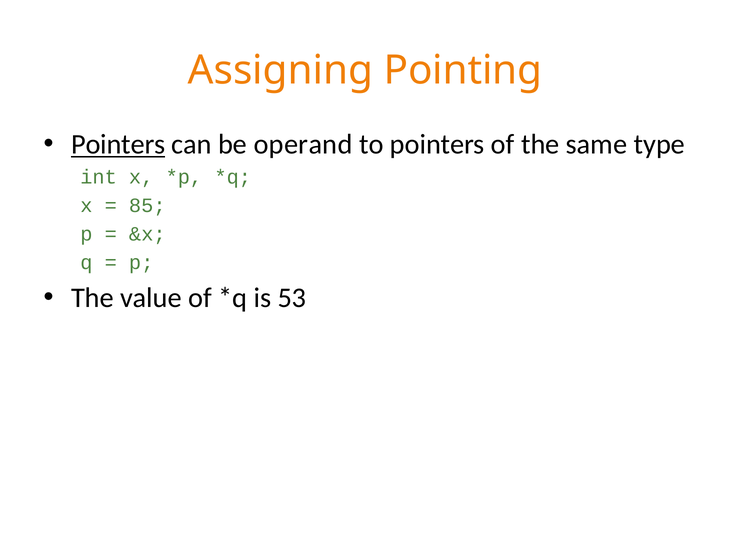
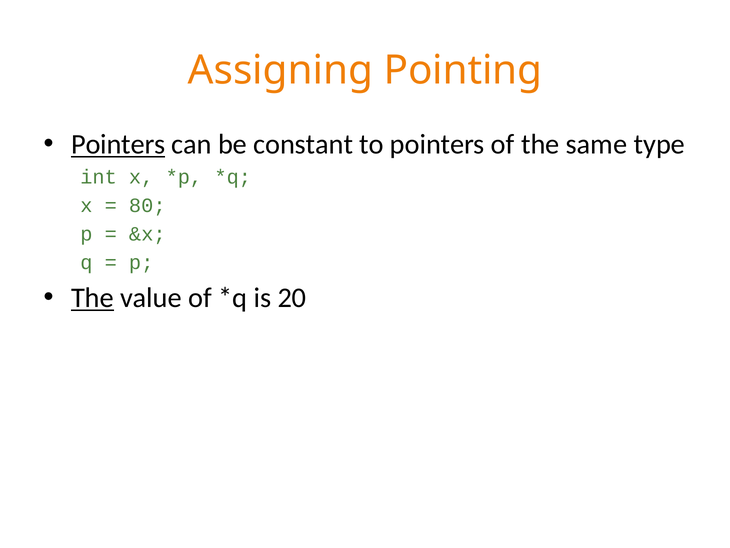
operand: operand -> constant (303, 144)
85: 85 -> 80 (147, 205)
The underline: none -> present (93, 298)
53: 53 -> 20 (292, 298)
